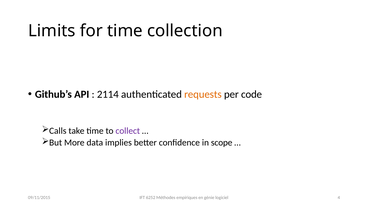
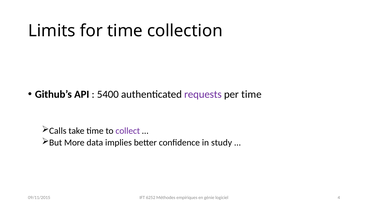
2114: 2114 -> 5400 (108, 94)
requests colour: orange -> purple (203, 94)
per code: code -> time (251, 94)
scope: scope -> study (222, 143)
